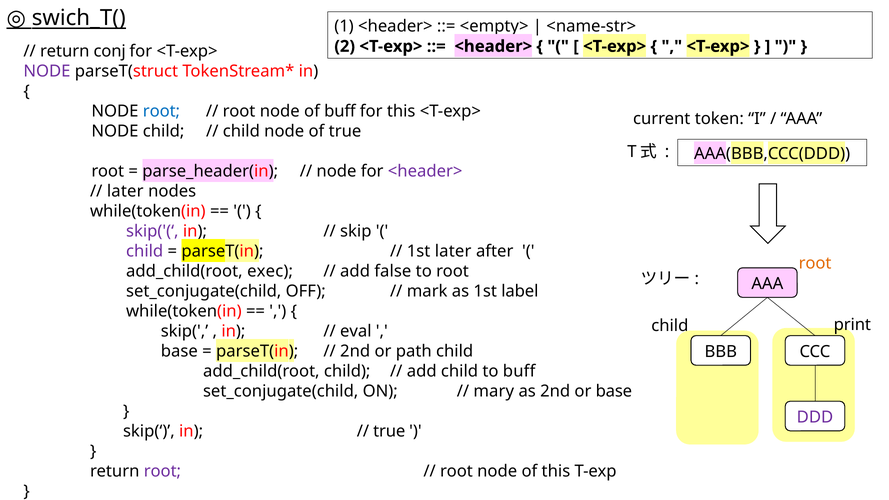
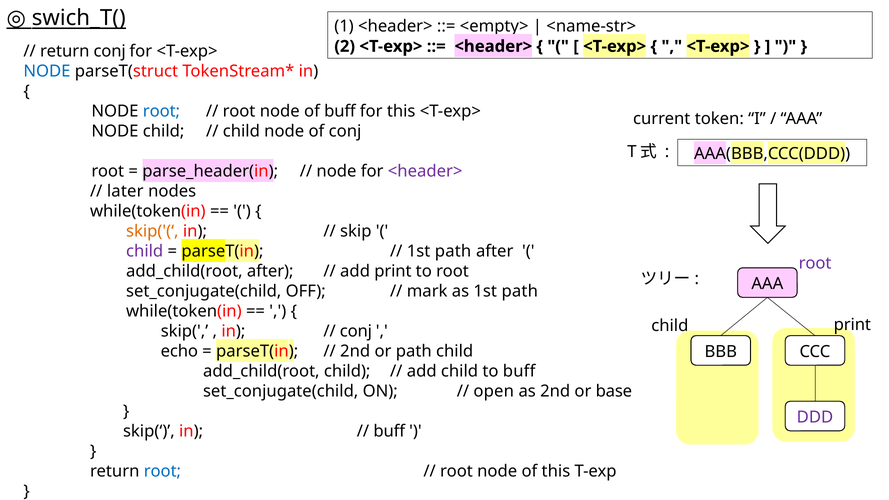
NODE colour: purple -> blue (47, 71)
of true: true -> conj (345, 131)
skip('(‘ colour: purple -> orange (152, 232)
later: later -> path (453, 252)
root colour: orange -> purple (815, 263)
add_child(root exec: exec -> after (270, 272)
add false: false -> print (393, 272)
as 1st label: label -> path (520, 292)
eval: eval -> conj (356, 332)
base: base -> echo (179, 352)
mary: mary -> open (494, 392)
true: true -> buff (389, 432)
root colour: purple -> blue (162, 472)
